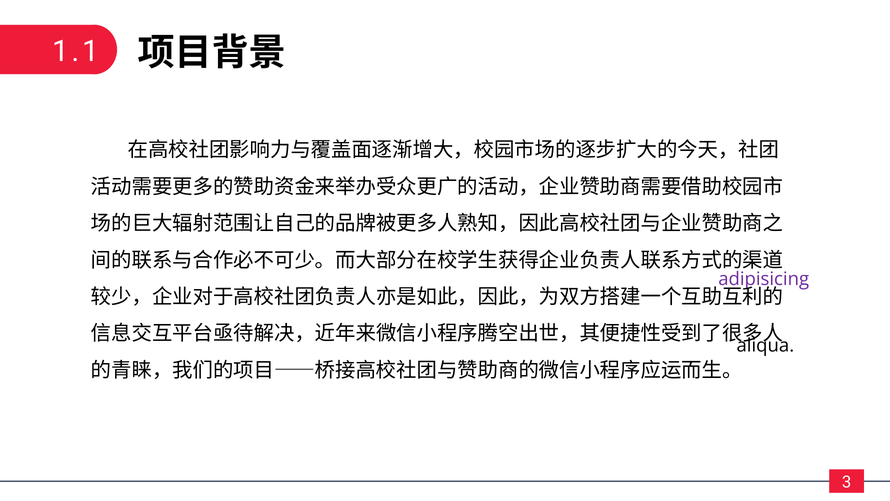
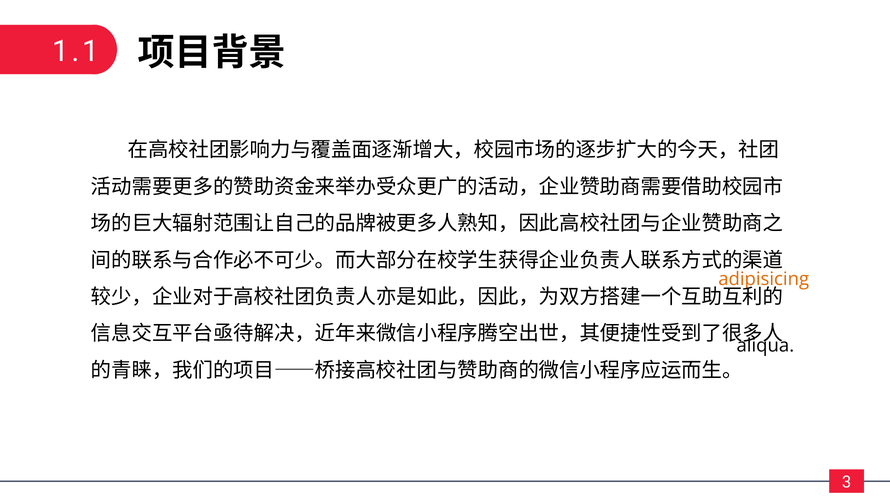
adipisicing colour: purple -> orange (764, 279)
